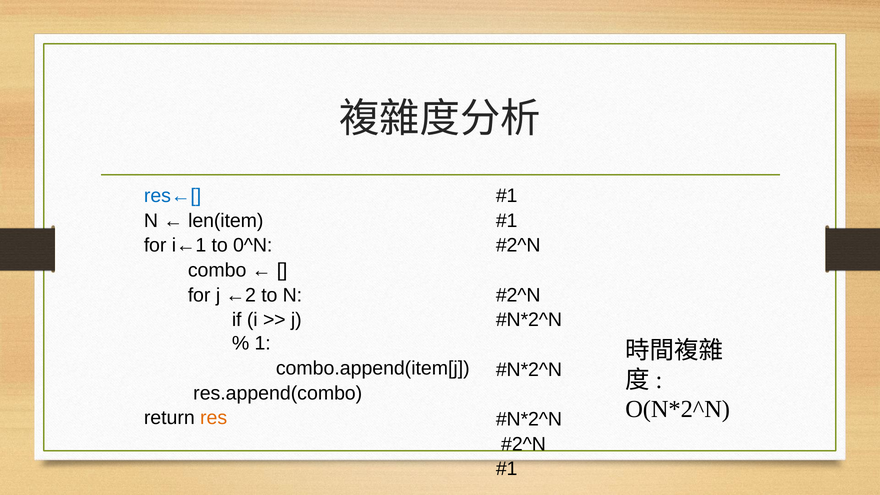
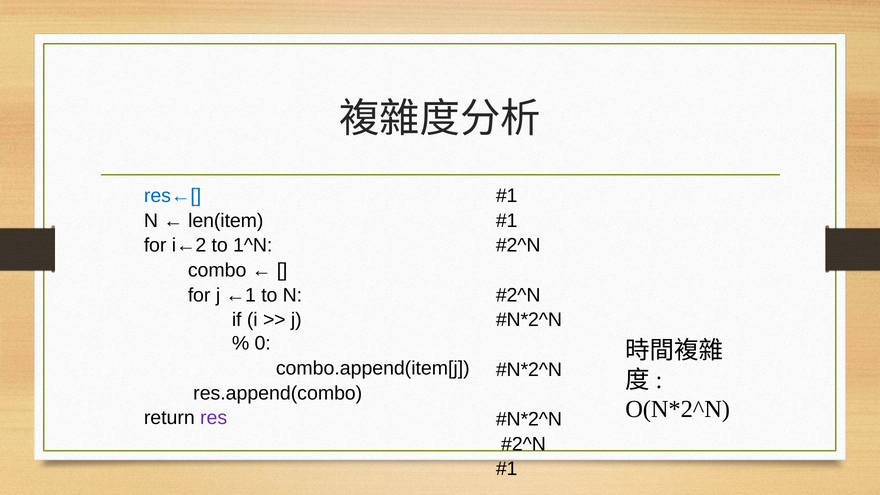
i←1: i←1 -> i←2 (189, 245)
0^N: 0^N -> 1^N (253, 245)
←2: ←2 -> ←1 (241, 295)
1: 1 -> 0 (263, 343)
res colour: orange -> purple (214, 418)
